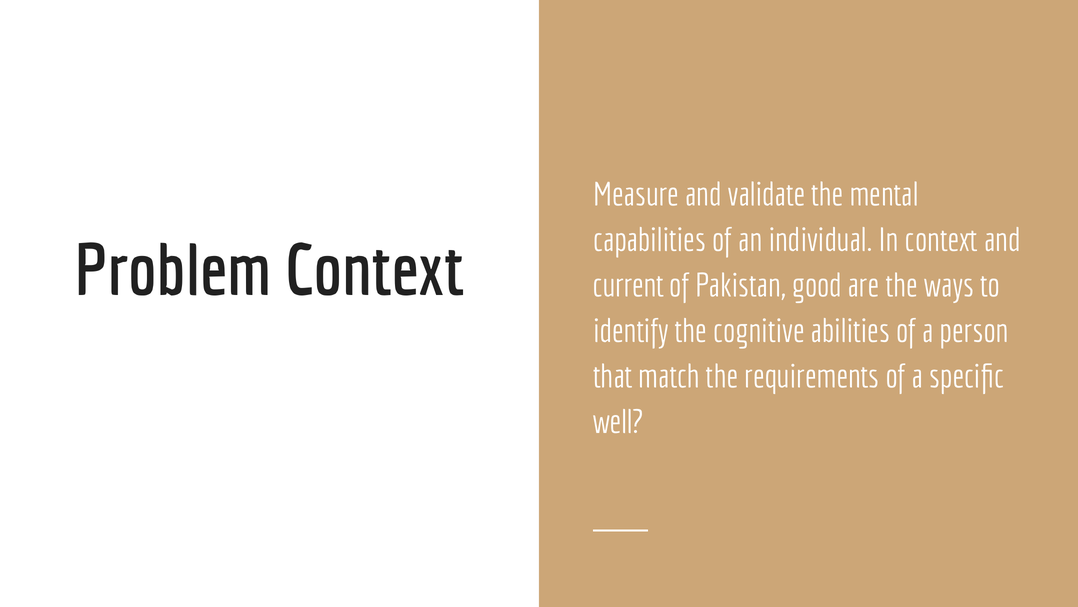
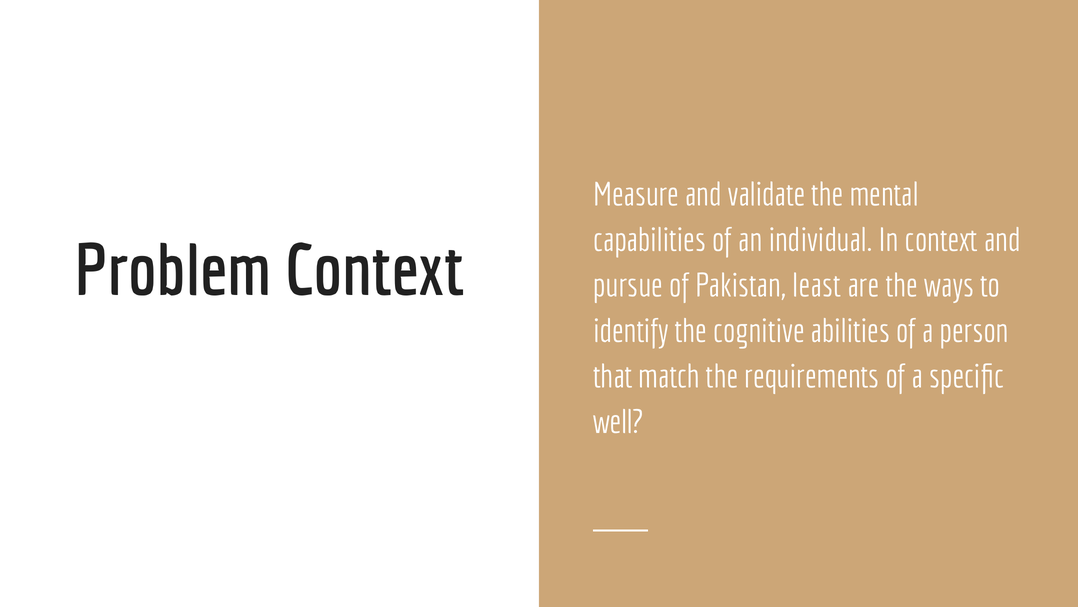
current: current -> pursue (628, 286)
good: good -> least (817, 286)
